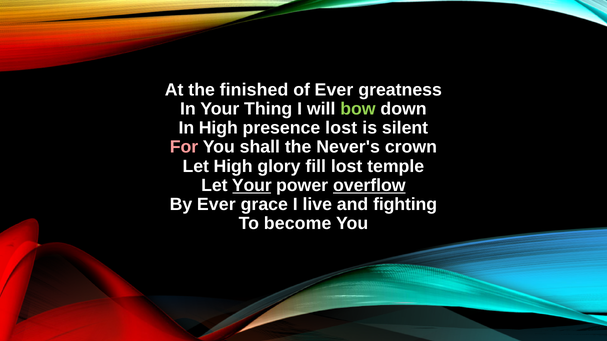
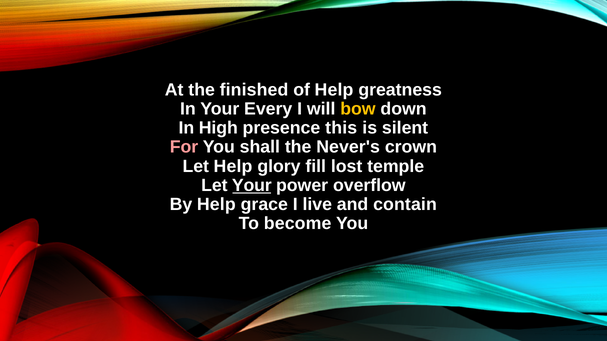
of Ever: Ever -> Help (334, 90)
Thing: Thing -> Every (268, 109)
bow colour: light green -> yellow (358, 109)
presence lost: lost -> this (341, 128)
Let High: High -> Help (233, 166)
overflow underline: present -> none (369, 185)
By Ever: Ever -> Help (216, 205)
fighting: fighting -> contain (405, 205)
